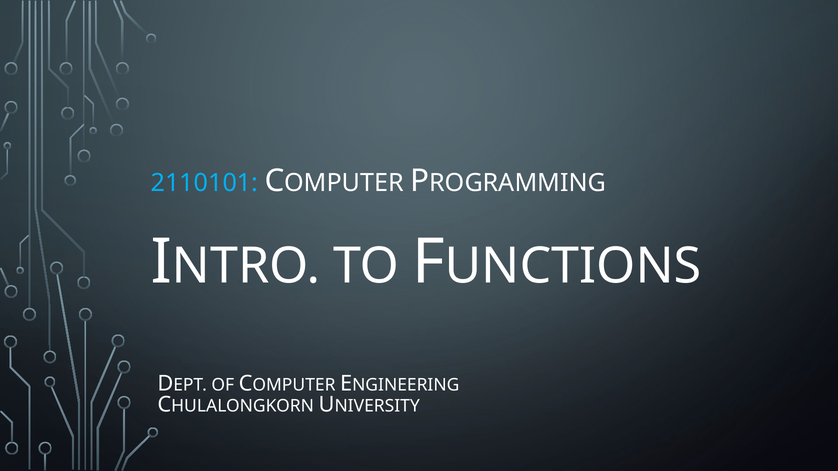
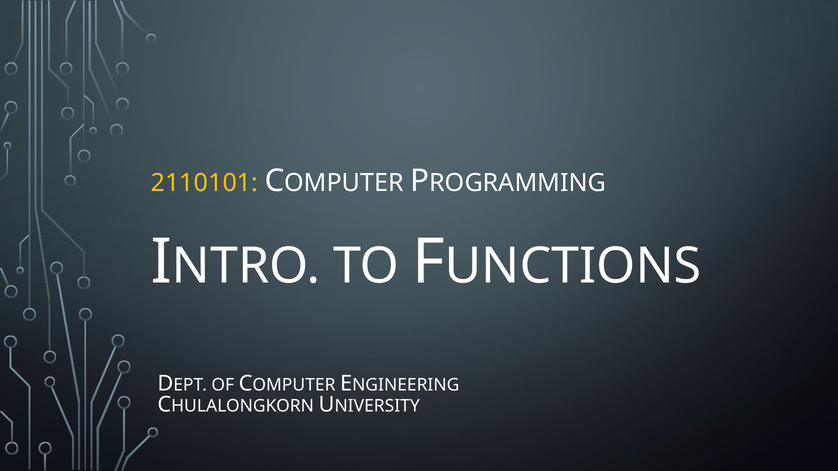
2110101 colour: light blue -> yellow (204, 183)
